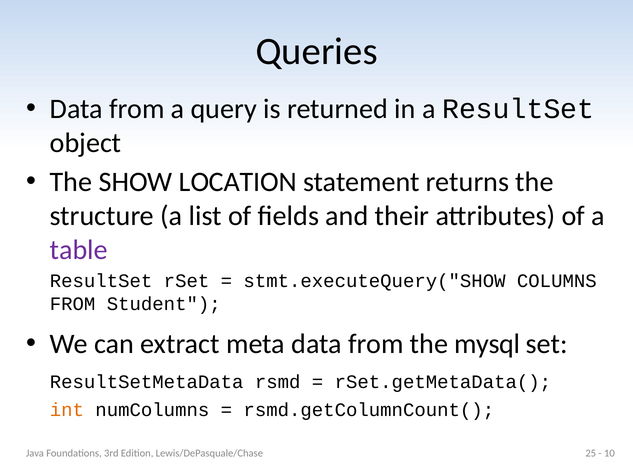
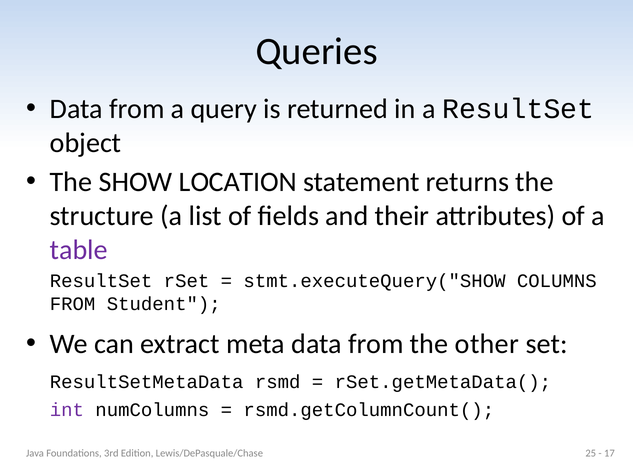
mysql: mysql -> other (487, 344)
int colour: orange -> purple (67, 410)
10: 10 -> 17 (609, 453)
